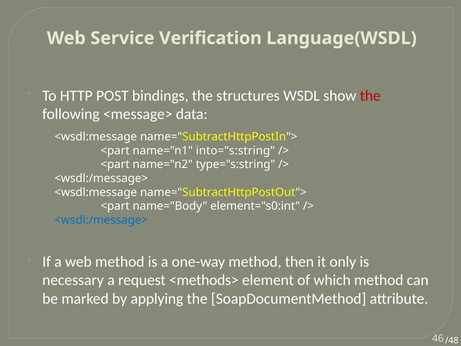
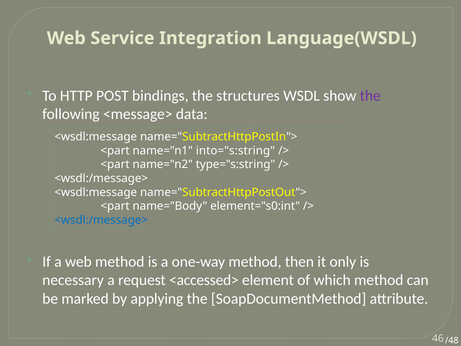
Verification: Verification -> Integration (210, 38)
the colour: red -> purple (370, 96)
<methods>: <methods> -> <accessed> (204, 280)
